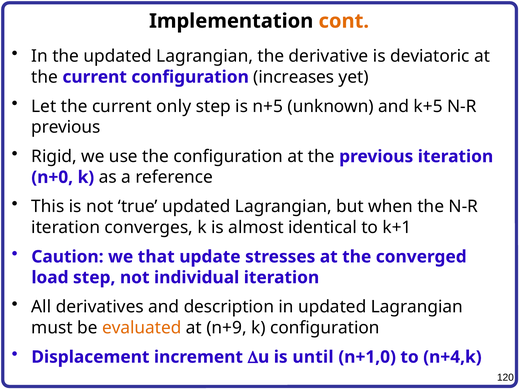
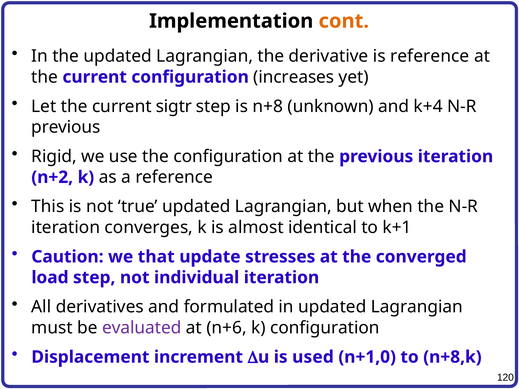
is deviatoric: deviatoric -> reference (430, 56)
only: only -> sigtr (174, 106)
n+5: n+5 -> n+8 (268, 106)
k+5: k+5 -> k+4 (428, 106)
n+0: n+0 -> n+2 (52, 177)
description: description -> formulated (229, 307)
evaluated colour: orange -> purple (142, 328)
n+9: n+9 -> n+6 (227, 328)
until: until -> used (313, 357)
n+4,k: n+4,k -> n+8,k (452, 357)
